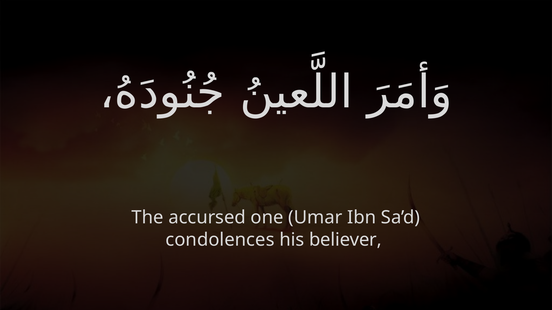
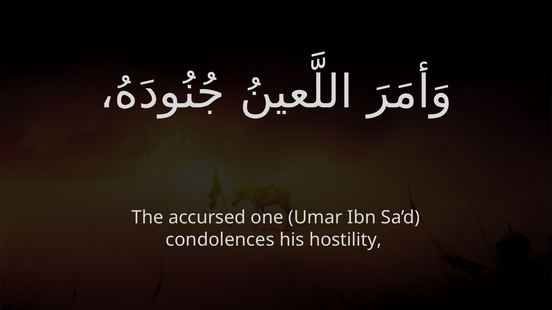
believer: believer -> hostility (345, 240)
